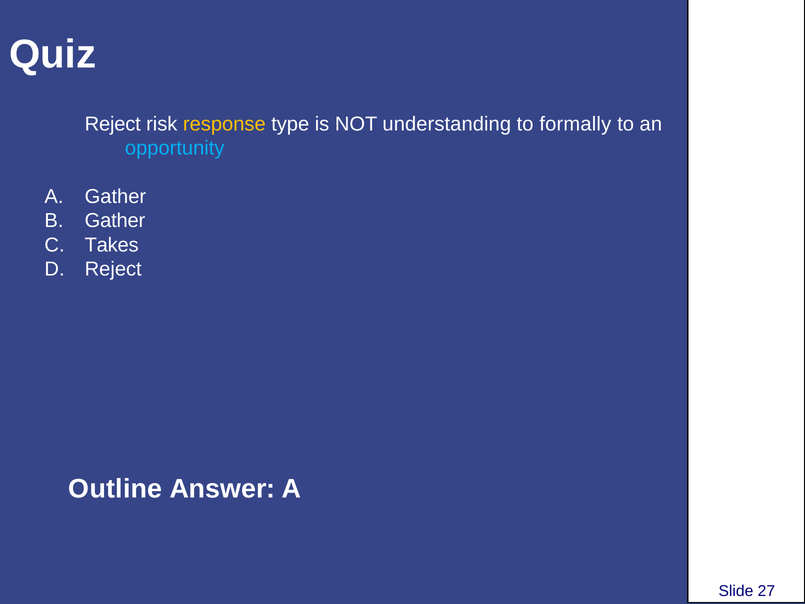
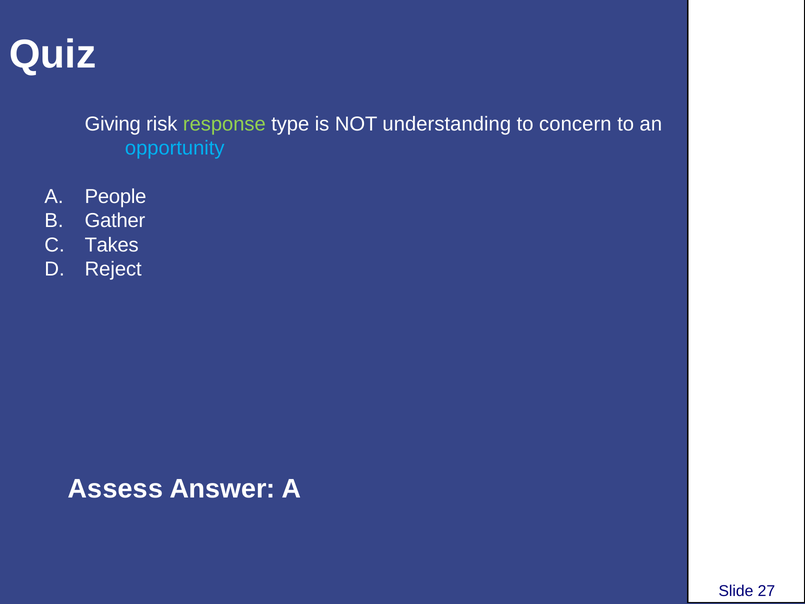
Reject: Reject -> Giving (113, 124)
response colour: yellow -> light green (224, 124)
formally: formally -> concern (575, 124)
A Gather: Gather -> People (116, 197)
Outline: Outline -> Assess (115, 489)
